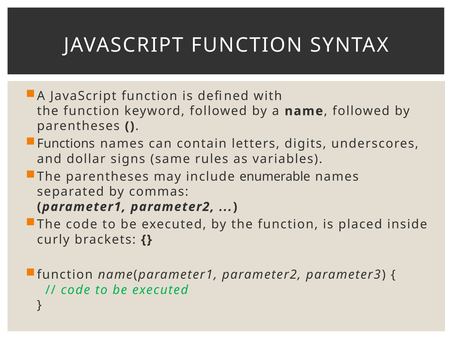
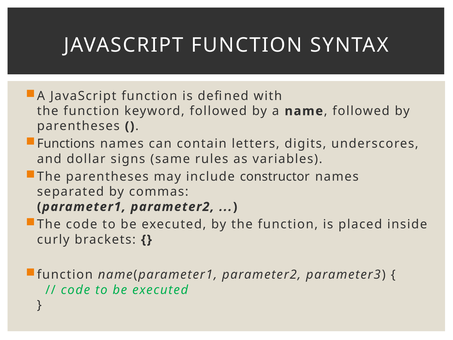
enumerable: enumerable -> constructor (275, 176)
